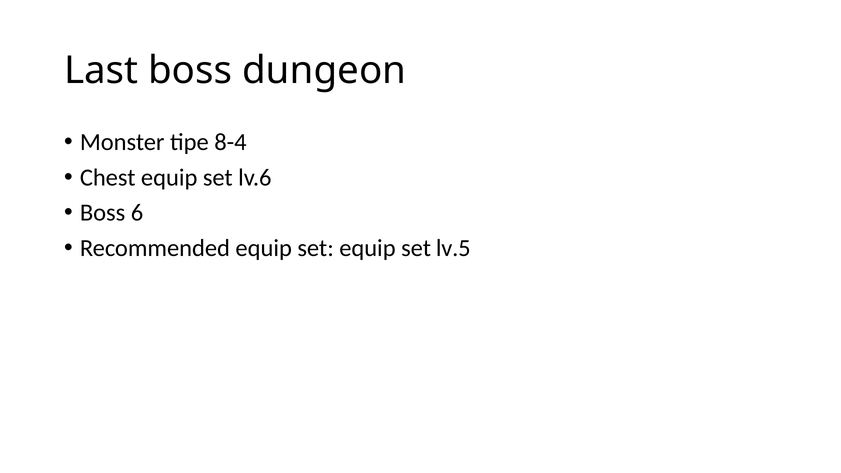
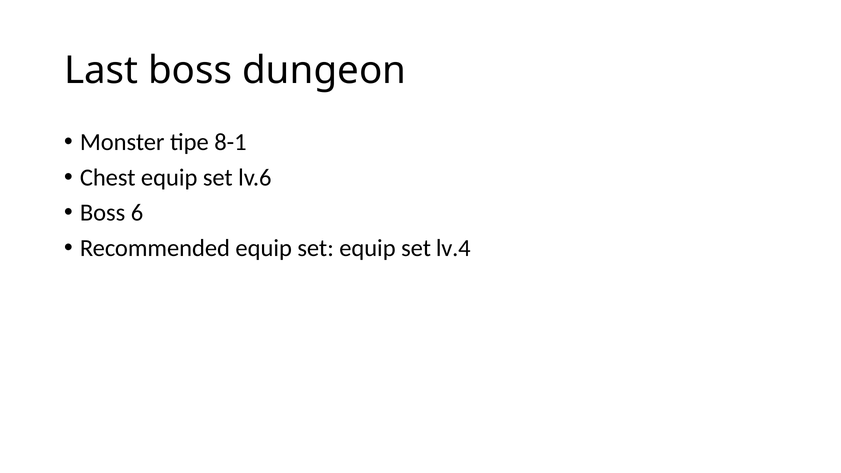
8-4: 8-4 -> 8-1 (230, 142)
lv.5: lv.5 -> lv.4 (453, 248)
